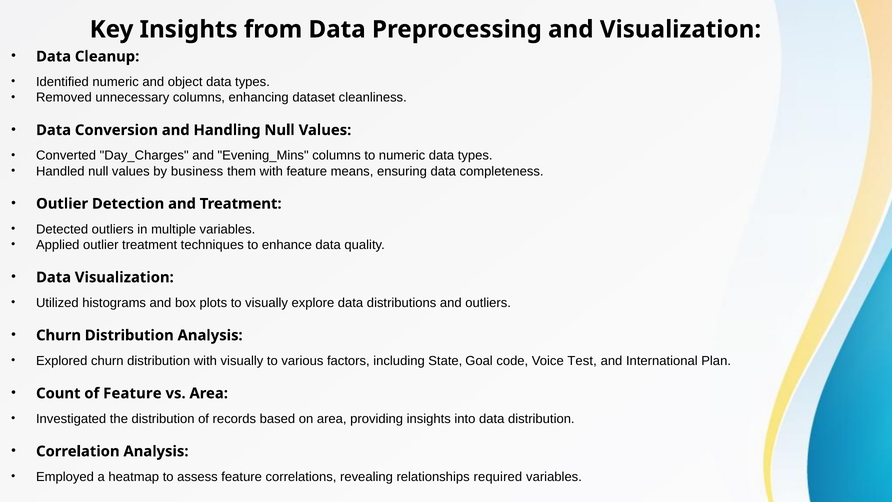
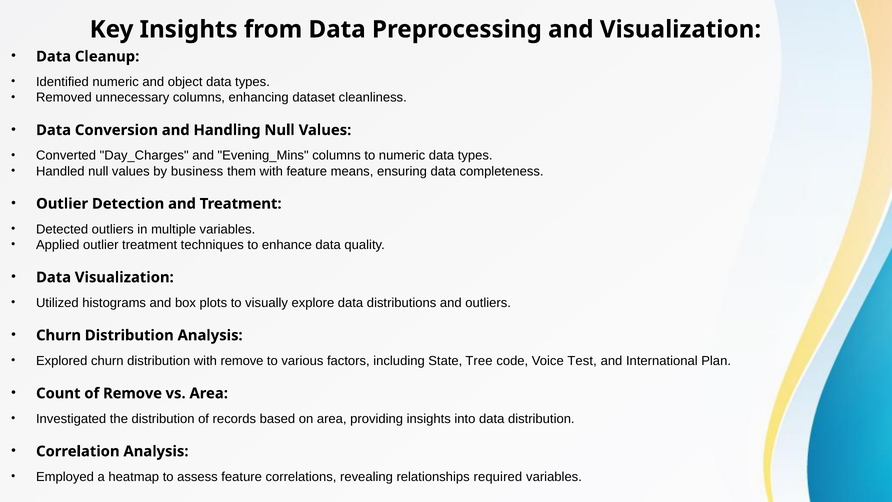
with visually: visually -> remove (242, 361)
Goal: Goal -> Tree (479, 361)
of Feature: Feature -> Remove (133, 393)
